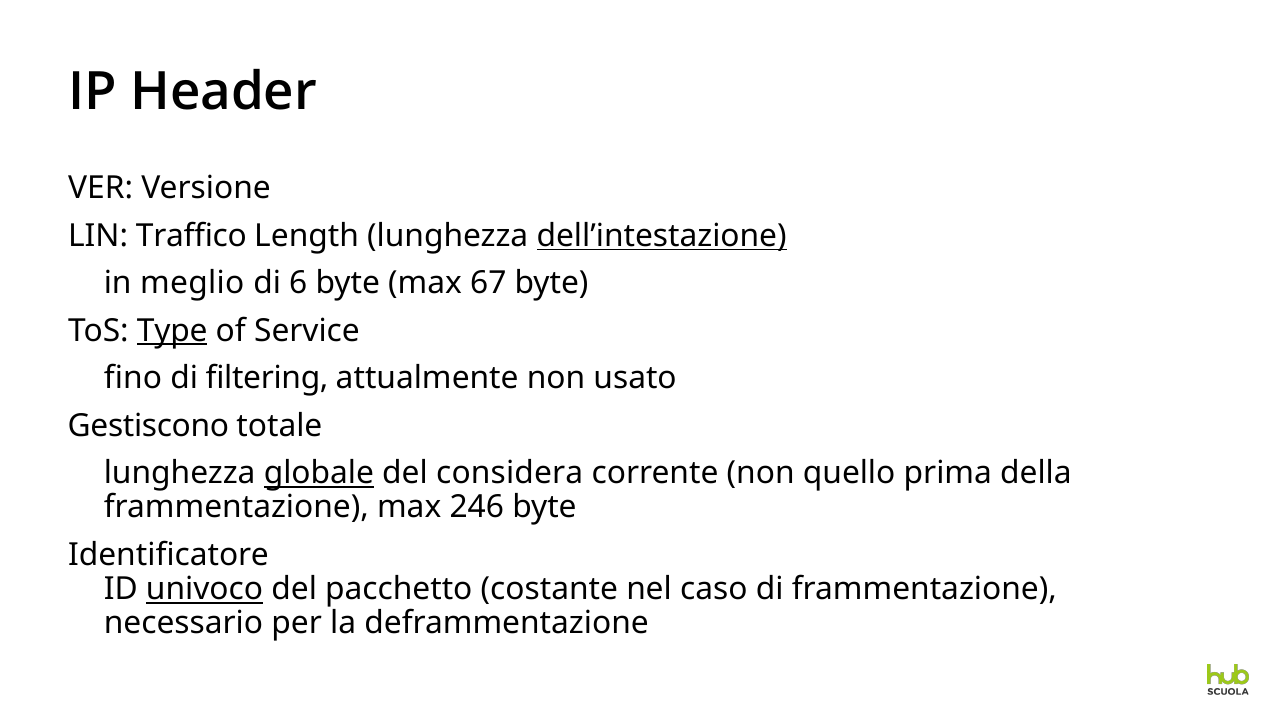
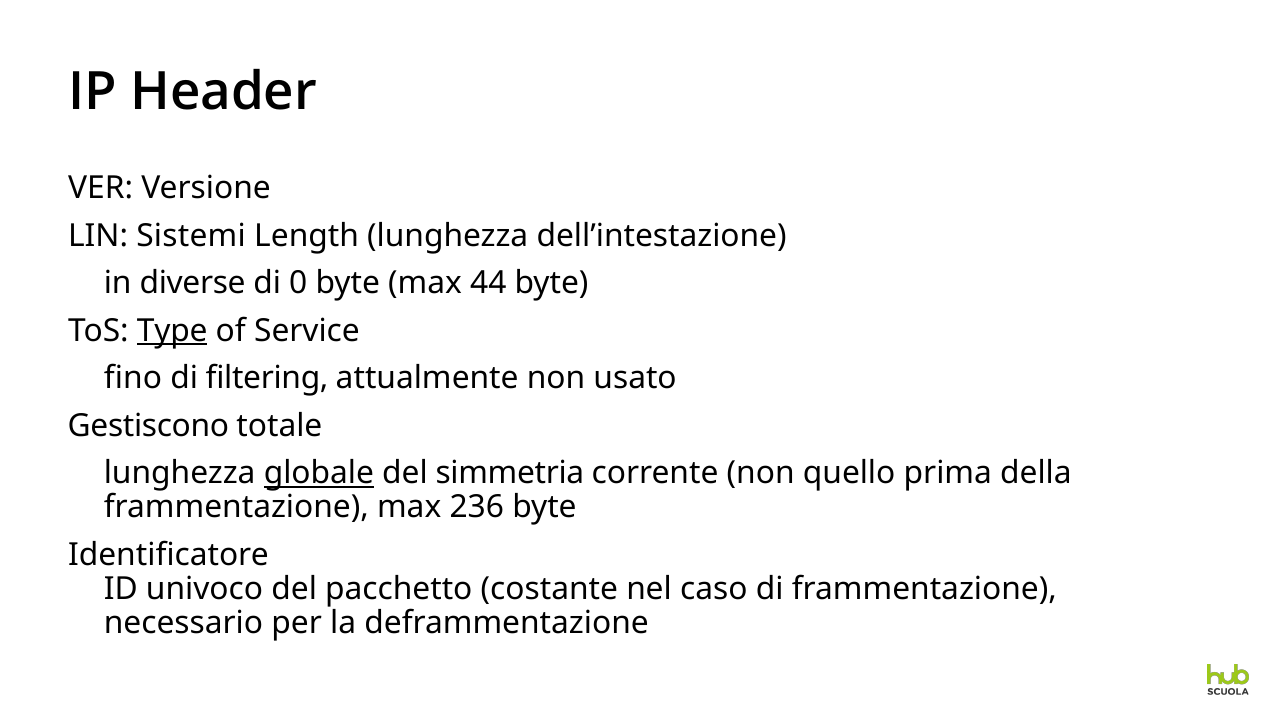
Traffico: Traffico -> Sistemi (191, 236)
dell’intestazione underline: present -> none (662, 236)
meglio: meglio -> diverse (193, 283)
6: 6 -> 0 (298, 283)
67: 67 -> 44 (488, 283)
considera: considera -> simmetria (510, 473)
246: 246 -> 236 (477, 507)
univoco underline: present -> none (205, 589)
